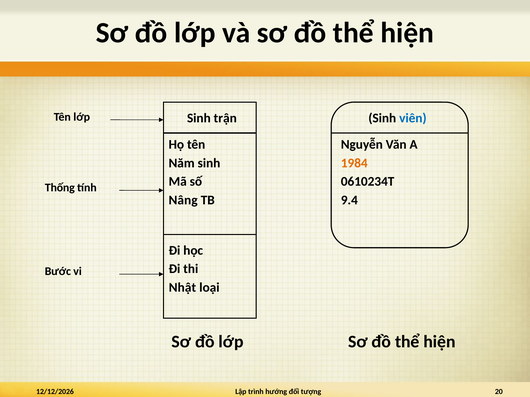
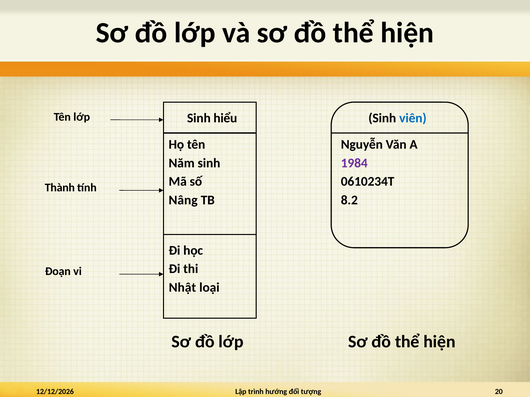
trận: trận -> hiểu (225, 118)
1984 colour: orange -> purple (354, 163)
Thống: Thống -> Thành (60, 188)
9.4: 9.4 -> 8.2 (349, 200)
Bước: Bước -> Đoạn (58, 272)
